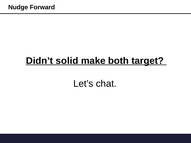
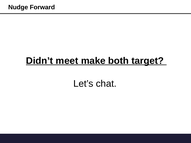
solid: solid -> meet (67, 61)
